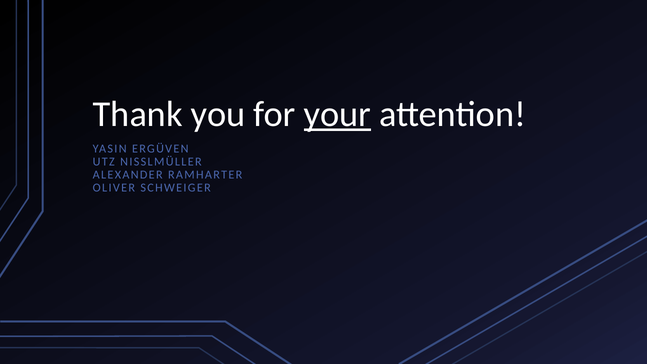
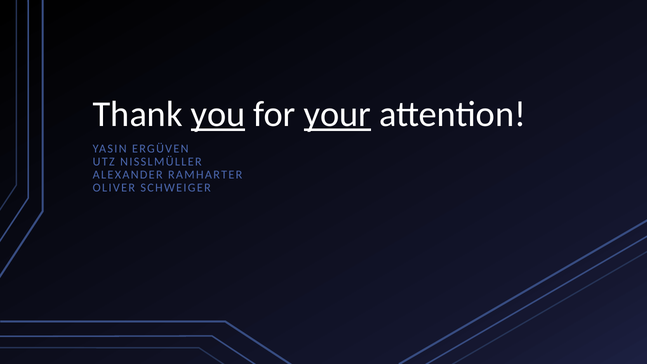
you underline: none -> present (218, 114)
